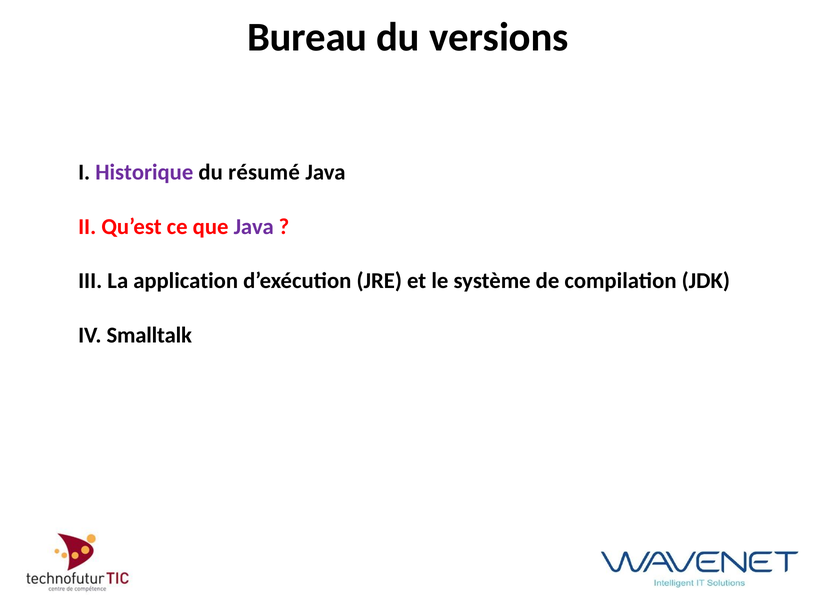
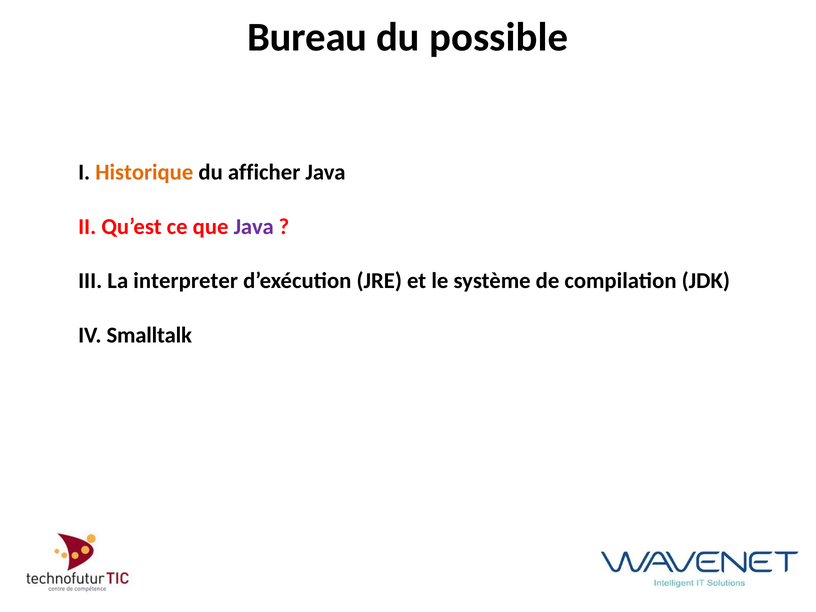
versions: versions -> possible (499, 37)
Historique colour: purple -> orange (144, 172)
résumé: résumé -> afficher (264, 172)
application: application -> interpreter (186, 281)
